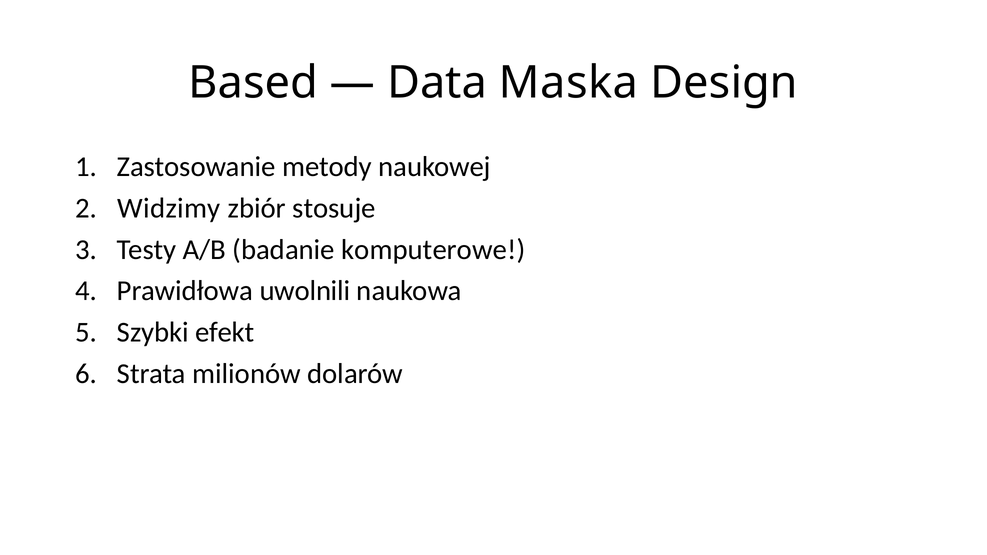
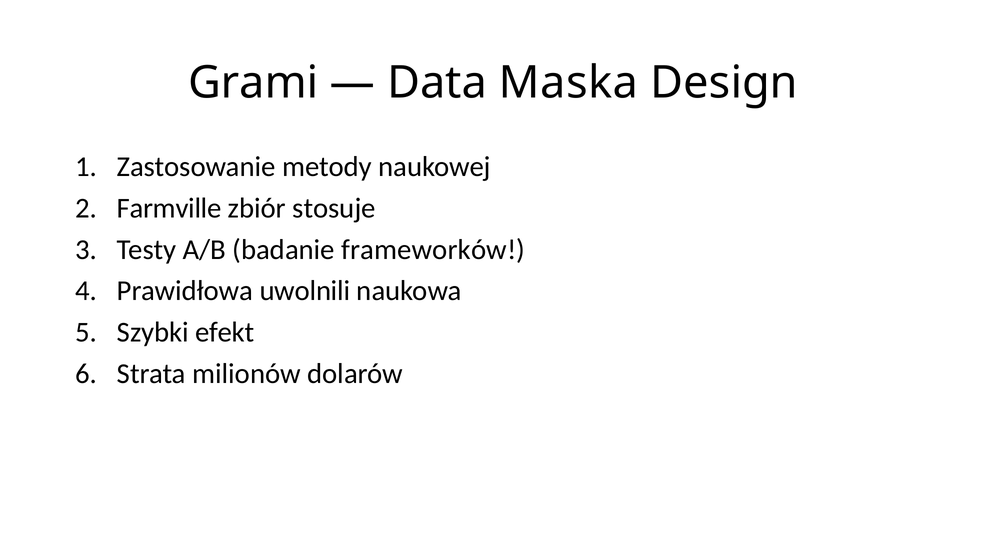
Based: Based -> Grami (253, 83)
Widzimy: Widzimy -> Farmville (169, 208)
komputerowe: komputerowe -> frameworków (433, 250)
